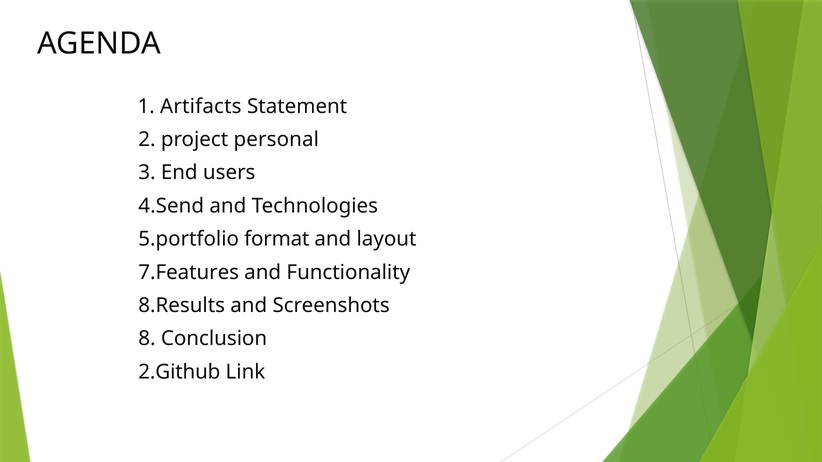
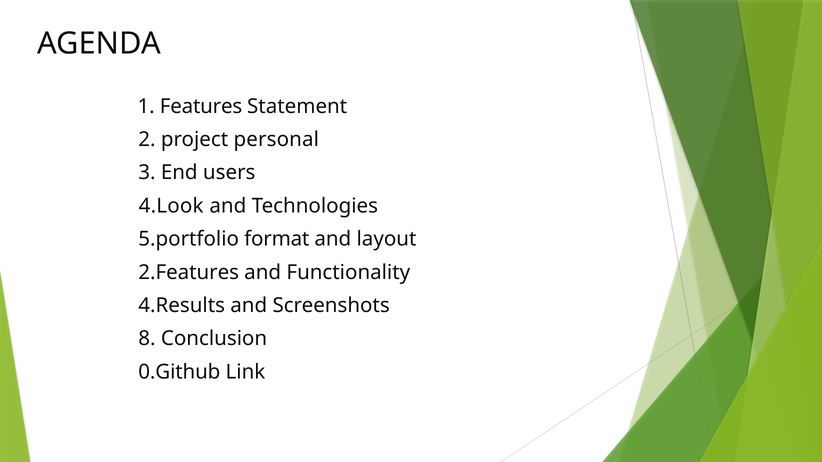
Artifacts: Artifacts -> Features (201, 106)
4.Send: 4.Send -> 4.Look (171, 206)
7.Features: 7.Features -> 2.Features (189, 272)
8.Results: 8.Results -> 4.Results (182, 306)
2.Github: 2.Github -> 0.Github (179, 372)
